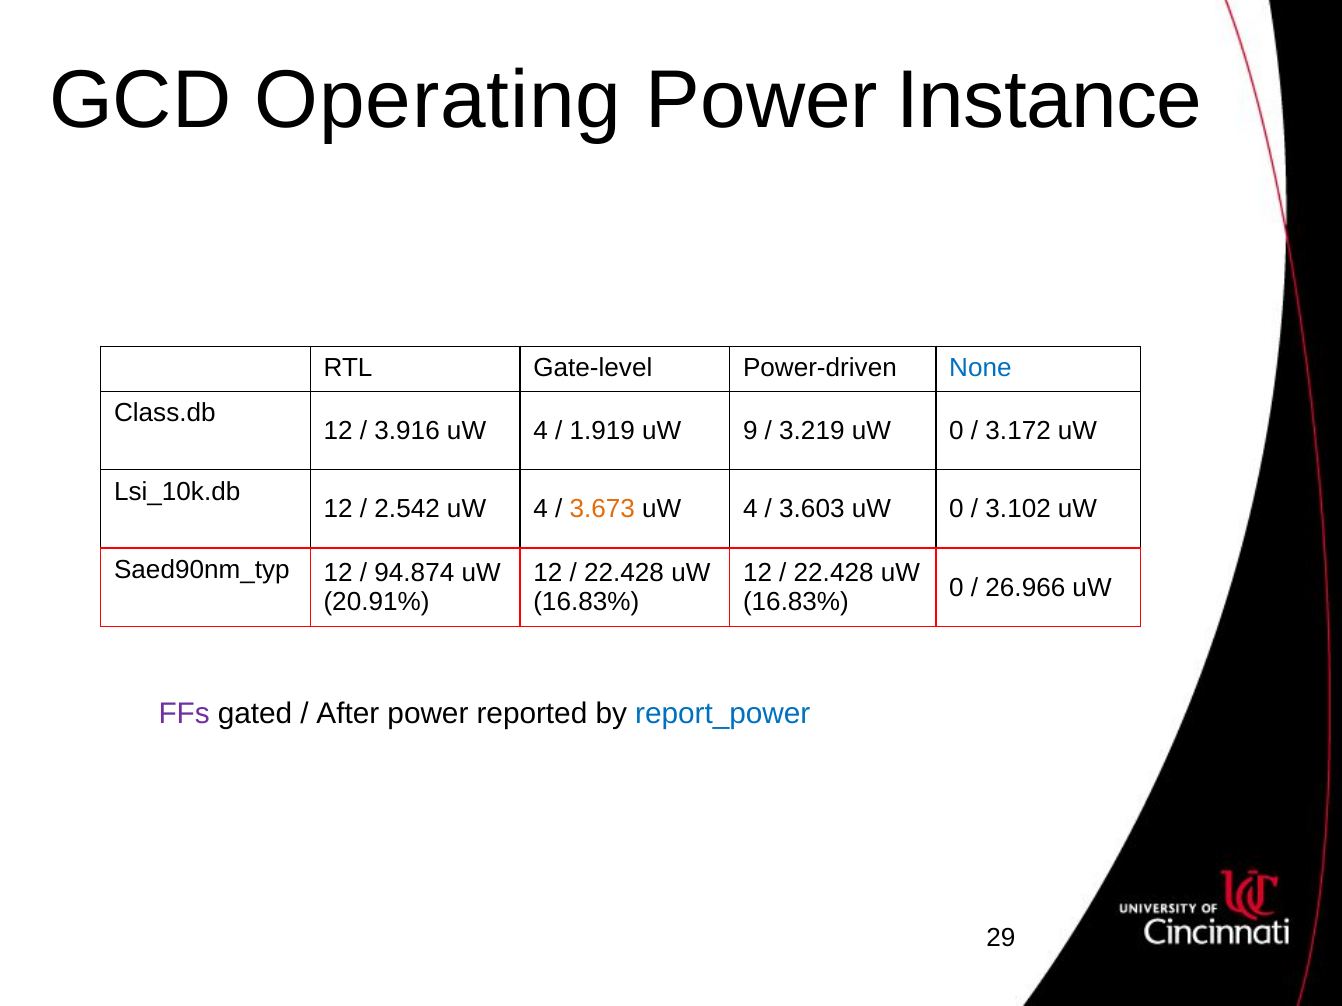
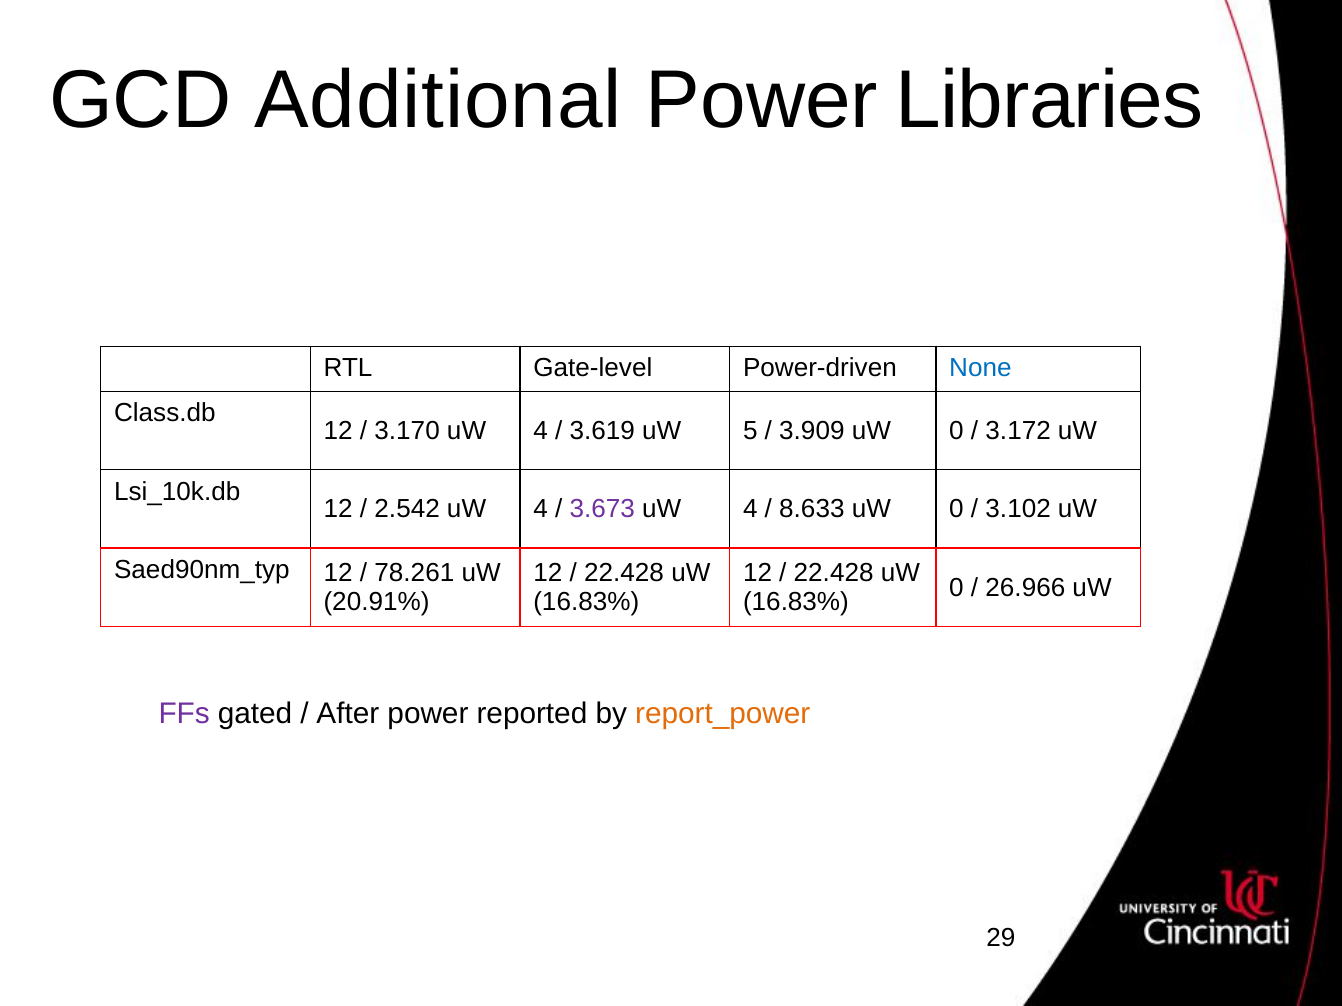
Operating: Operating -> Additional (438, 101)
Instance: Instance -> Libraries (1050, 101)
3.916: 3.916 -> 3.170 (407, 431)
1.919: 1.919 -> 3.619 (602, 431)
9: 9 -> 5 (750, 431)
3.219: 3.219 -> 3.909 (812, 431)
3.673 colour: orange -> purple (602, 510)
3.603: 3.603 -> 8.633 (812, 510)
94.874: 94.874 -> 78.261 (414, 573)
report_power colour: blue -> orange (723, 714)
